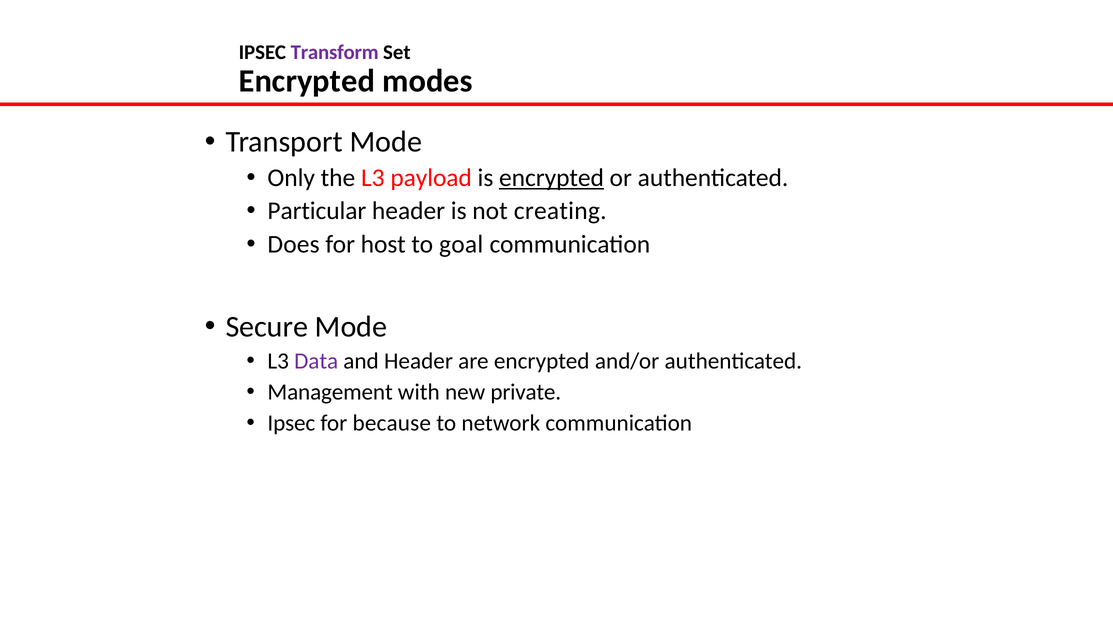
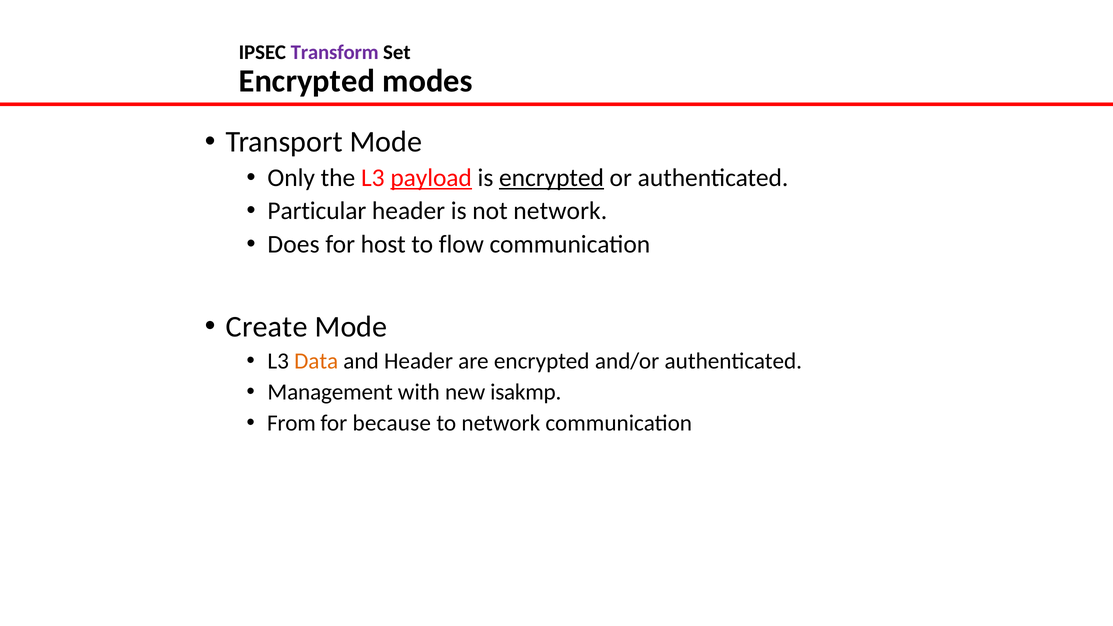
payload underline: none -> present (431, 178)
not creating: creating -> network (560, 211)
goal: goal -> flow (461, 244)
Secure: Secure -> Create (267, 327)
Data colour: purple -> orange (316, 361)
private: private -> isakmp (526, 392)
Ipsec: Ipsec -> From (291, 423)
